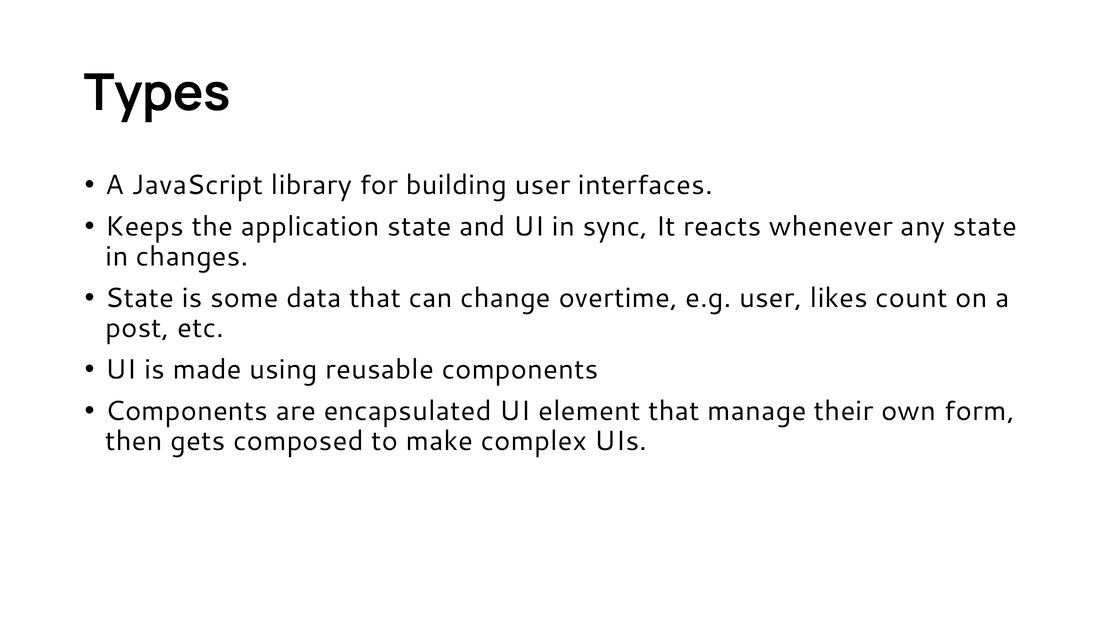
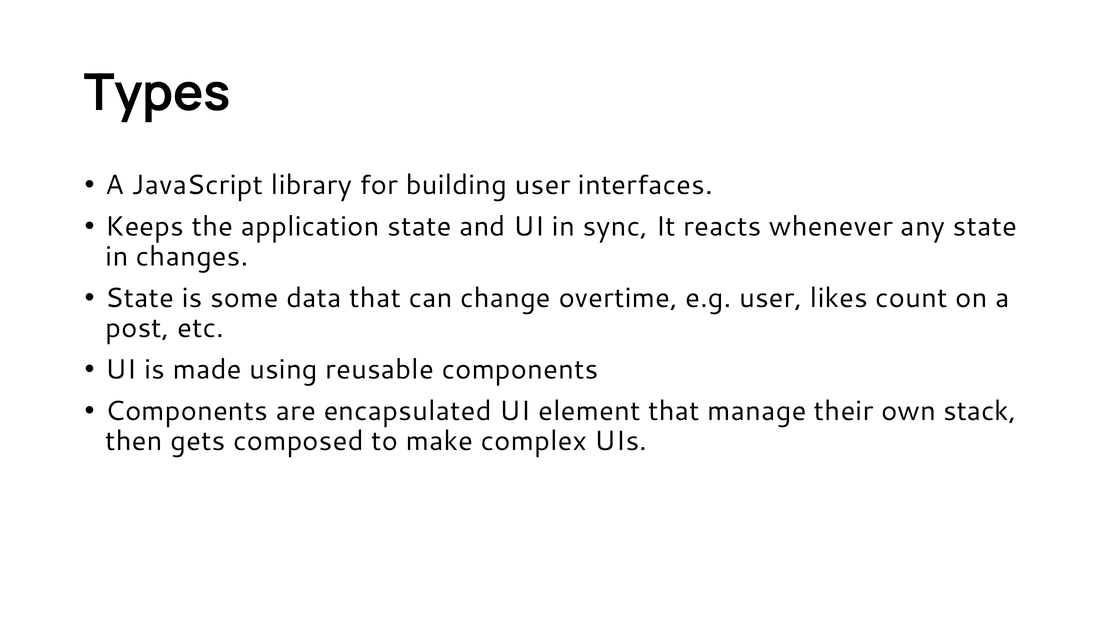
form: form -> stack (980, 411)
